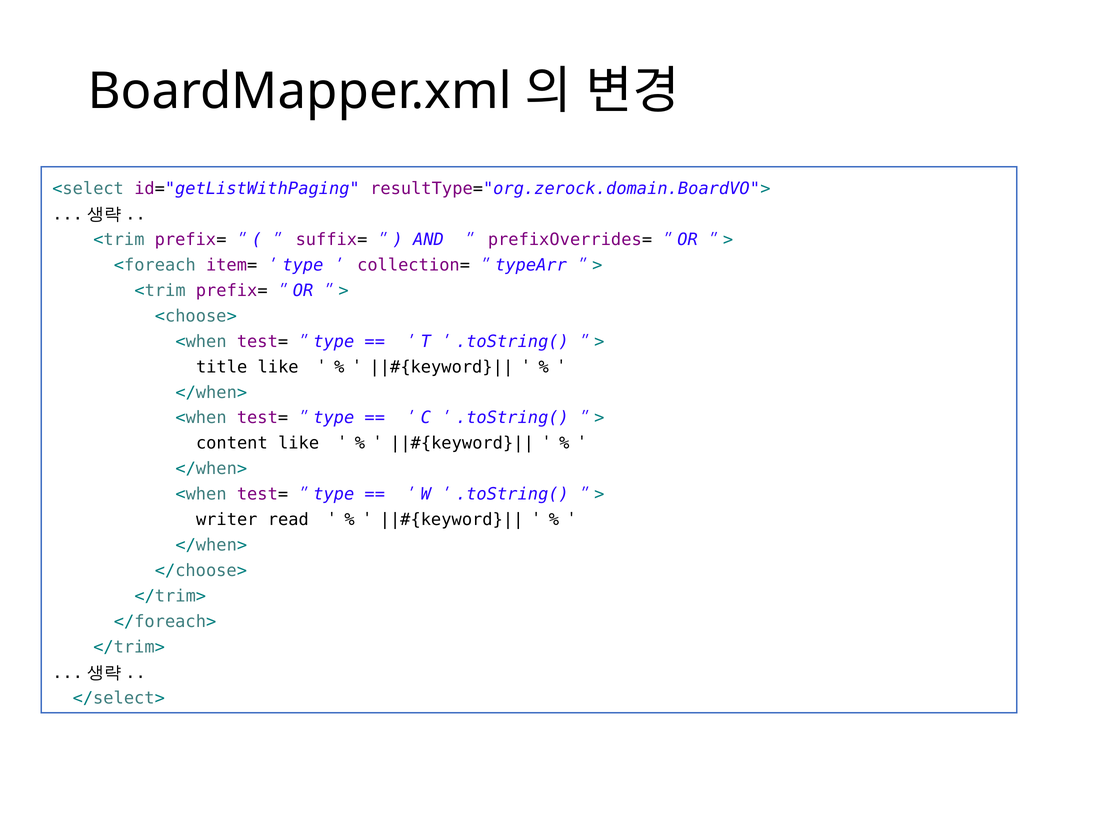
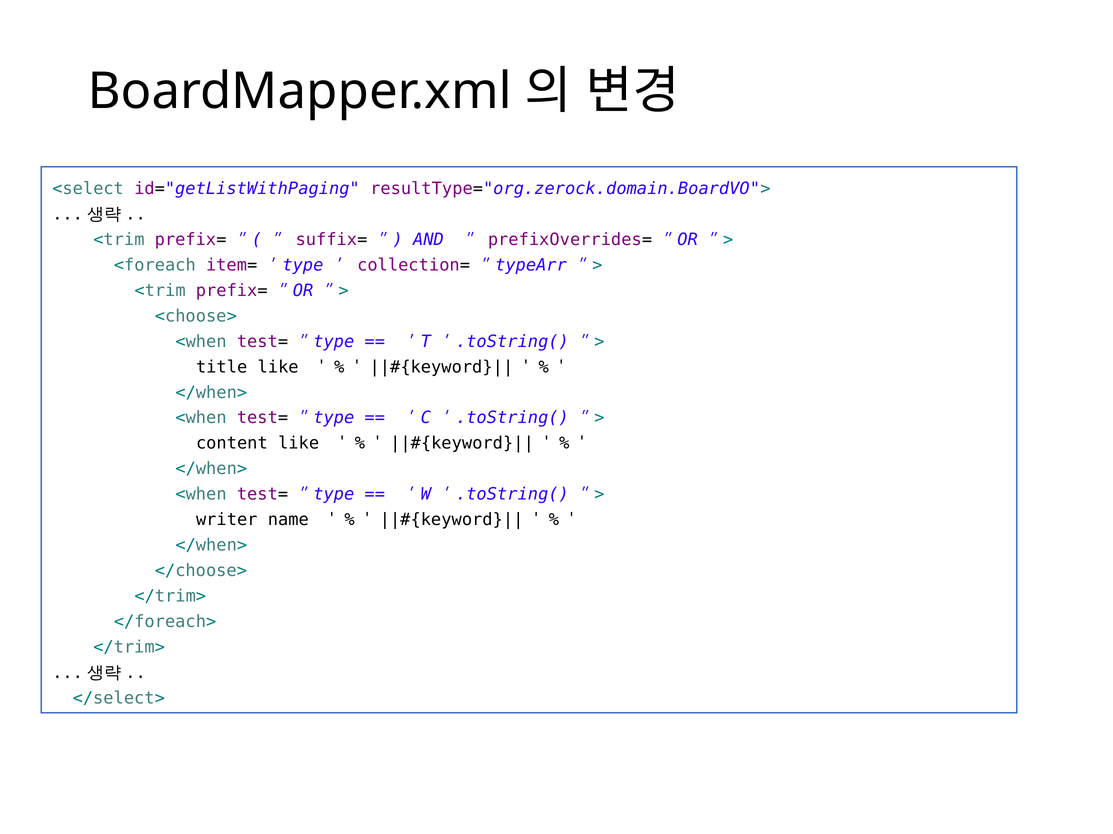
read: read -> name (288, 520)
